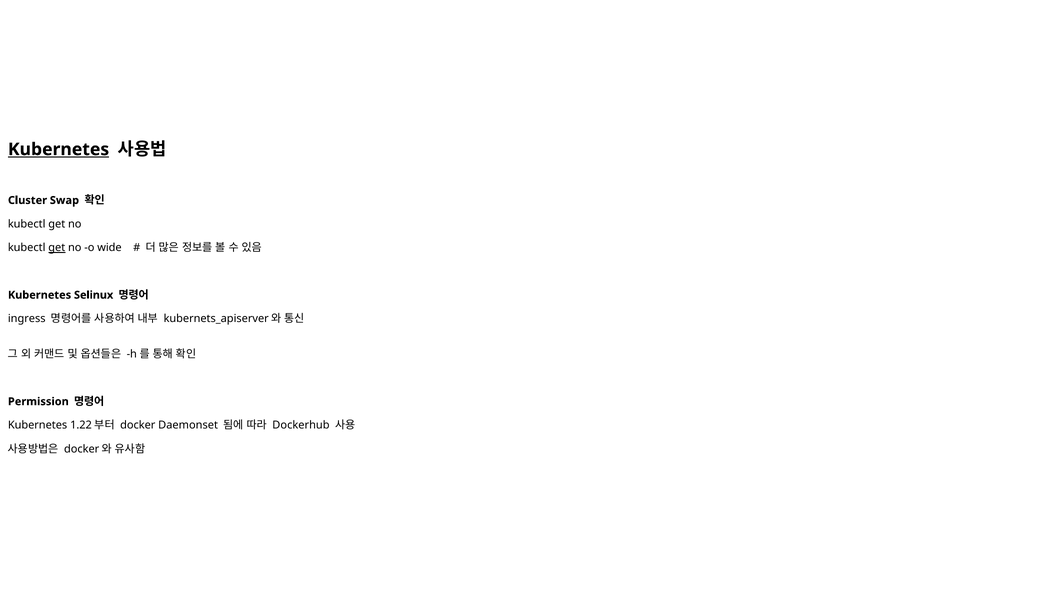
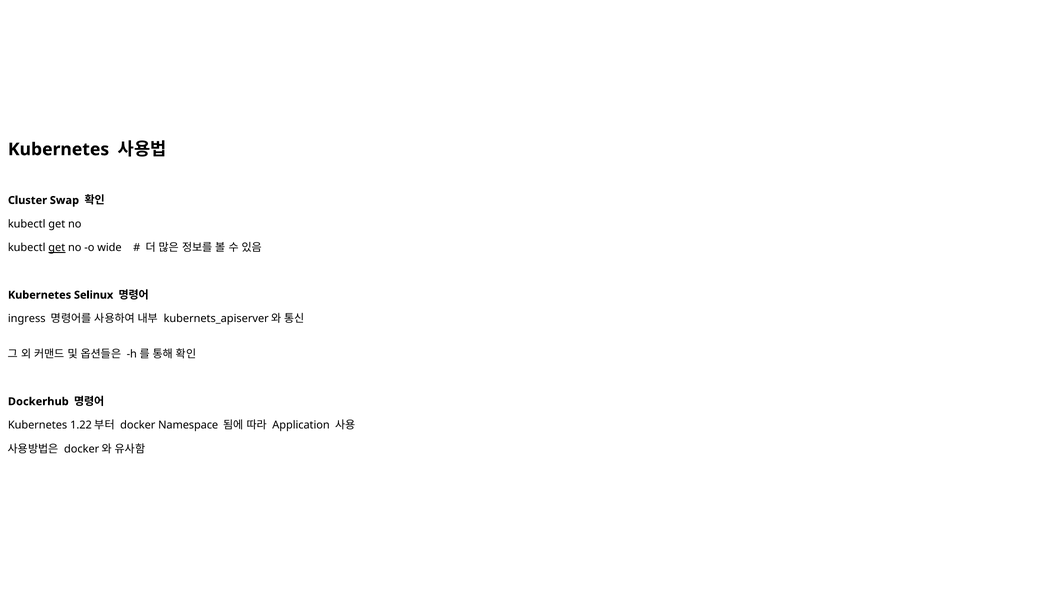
Kubernetes underline: present -> none (59, 149)
Permission: Permission -> Dockerhub (38, 401)
Daemonset: Daemonset -> Namespace (188, 425)
Dockerhub: Dockerhub -> Application (301, 425)
